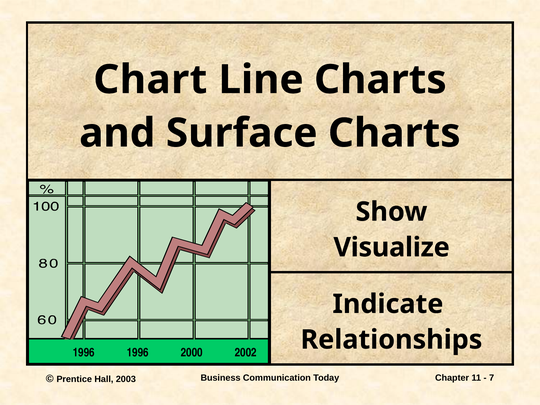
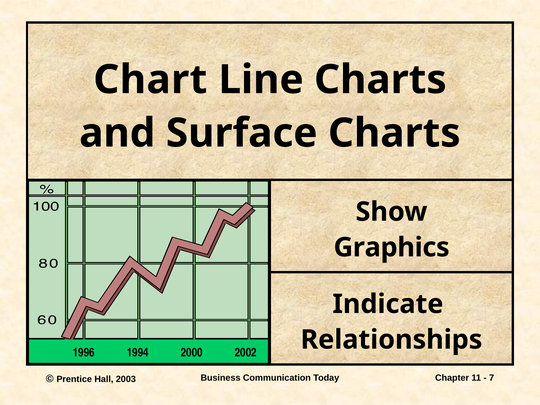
Visualize: Visualize -> Graphics (392, 247)
1996 1996: 1996 -> 1994 (138, 353)
